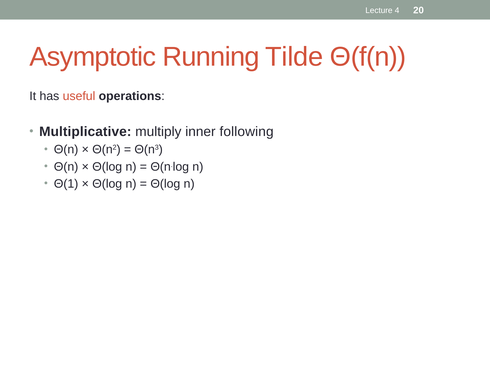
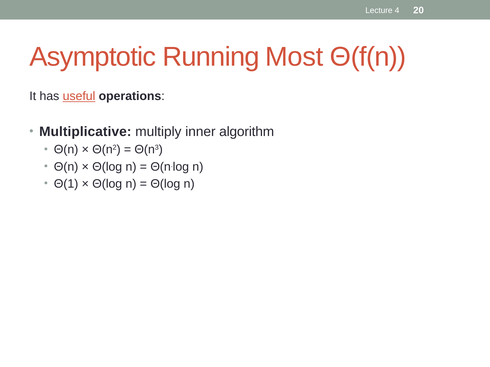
Tilde: Tilde -> Most (294, 57)
useful underline: none -> present (79, 96)
following: following -> algorithm (247, 132)
